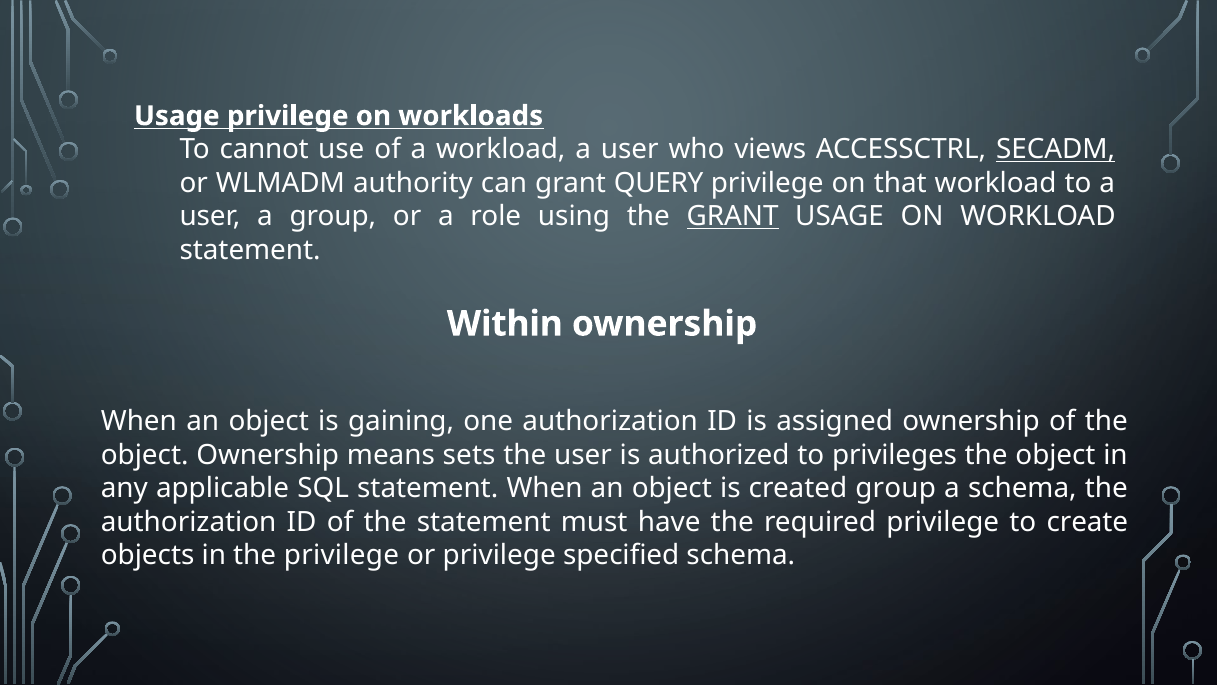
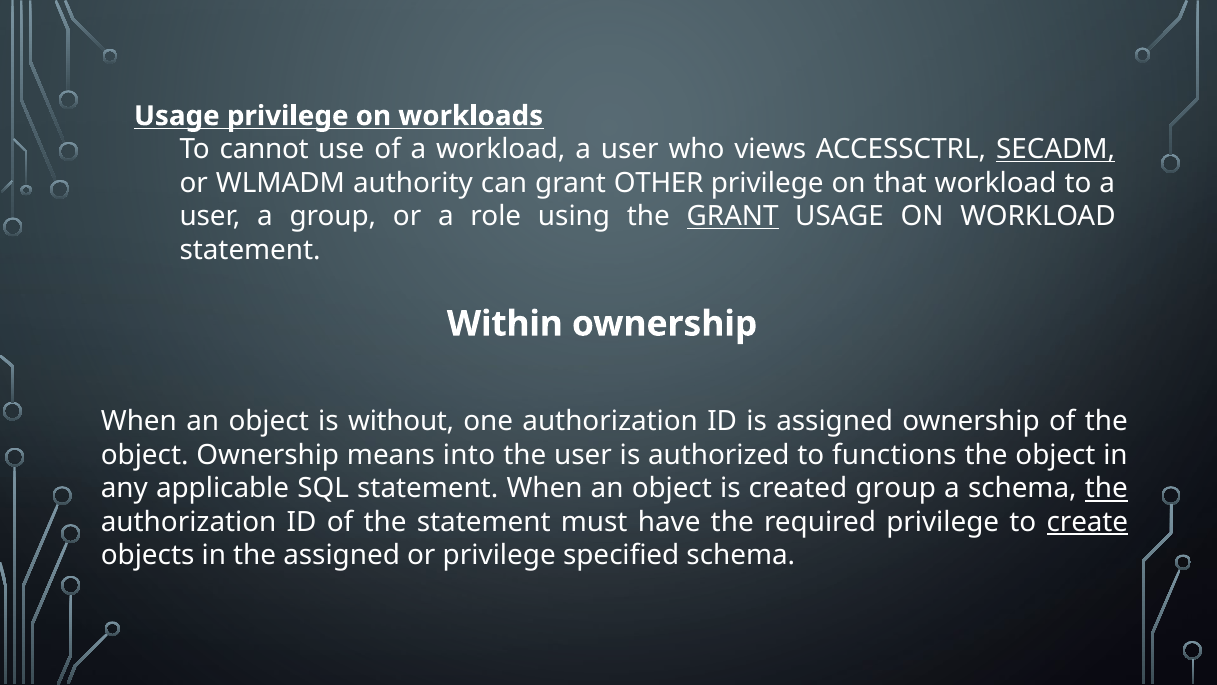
QUERY: QUERY -> OTHER (659, 183)
gaining: gaining -> without (401, 421)
sets: sets -> into (469, 455)
privileges: privileges -> functions (894, 455)
the underline: none -> present (1106, 488)
create underline: none -> present (1087, 522)
the privilege: privilege -> assigned (342, 555)
